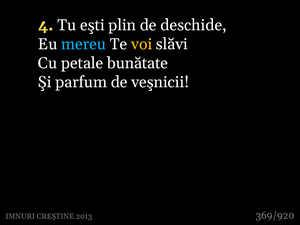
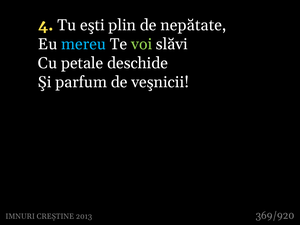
deschide: deschide -> nepătate (193, 25)
voi colour: yellow -> light green (142, 44)
bunătate: bunătate -> deschide (138, 63)
